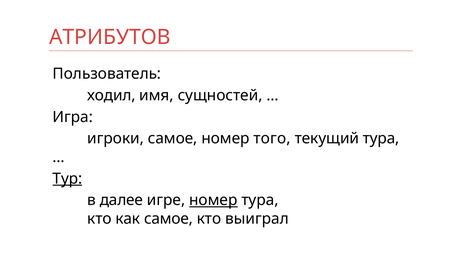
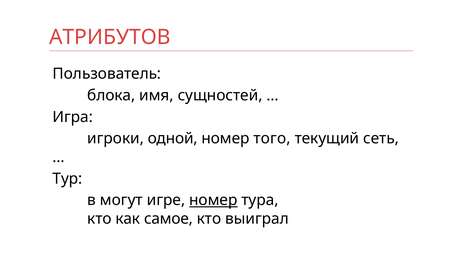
ходил: ходил -> блока (111, 95)
игроки самое: самое -> одной (173, 138)
текущий тура: тура -> сеть (381, 138)
Тур underline: present -> none (67, 179)
далее: далее -> могут (121, 200)
